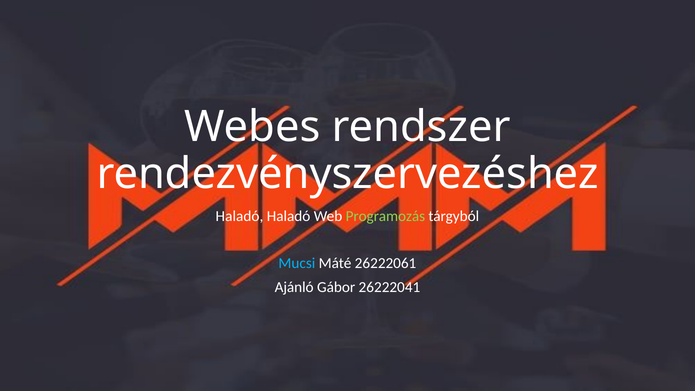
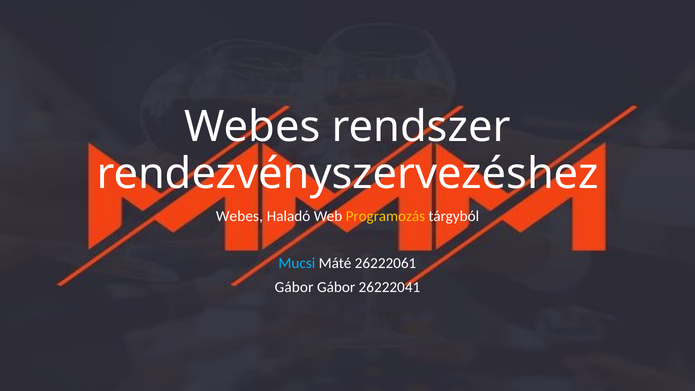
Haladó: Haladó -> Webes (239, 216)
Programozás colour: light green -> yellow (385, 216)
Ajánló: Ajánló -> Gábor (294, 287)
